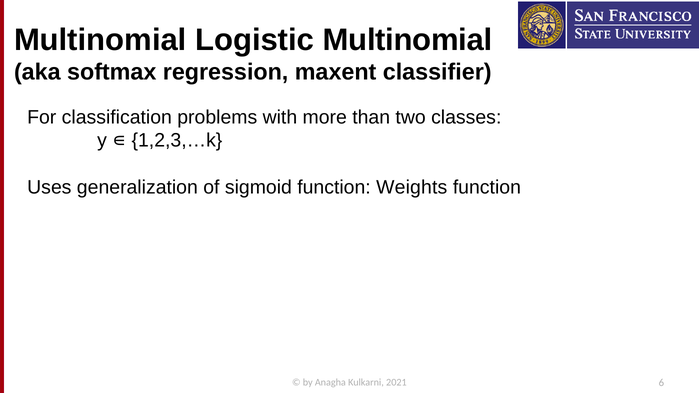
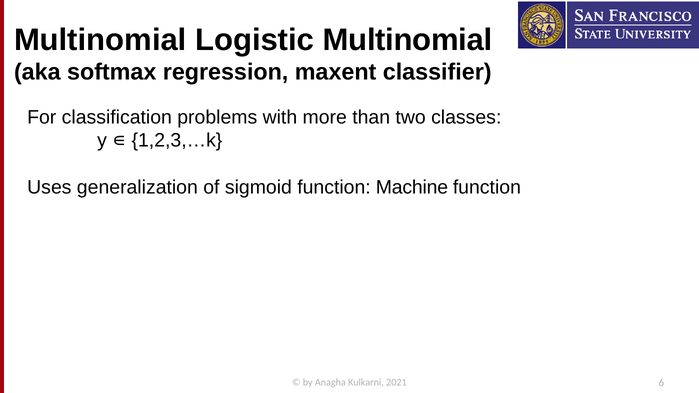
Weights: Weights -> Machine (412, 187)
